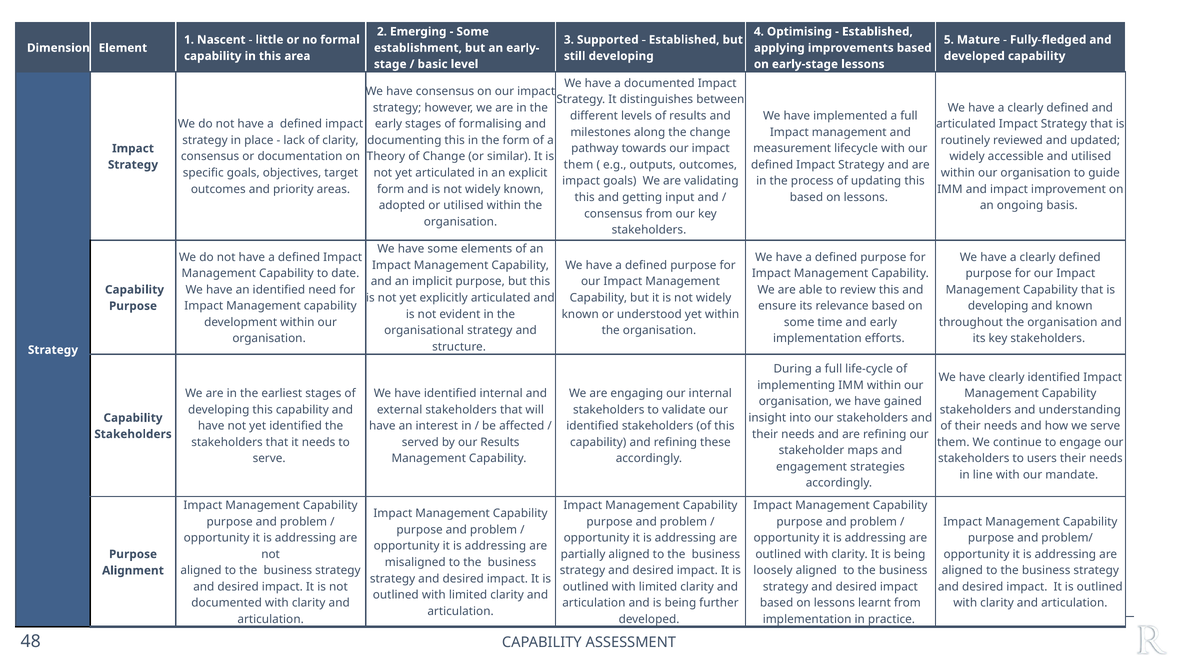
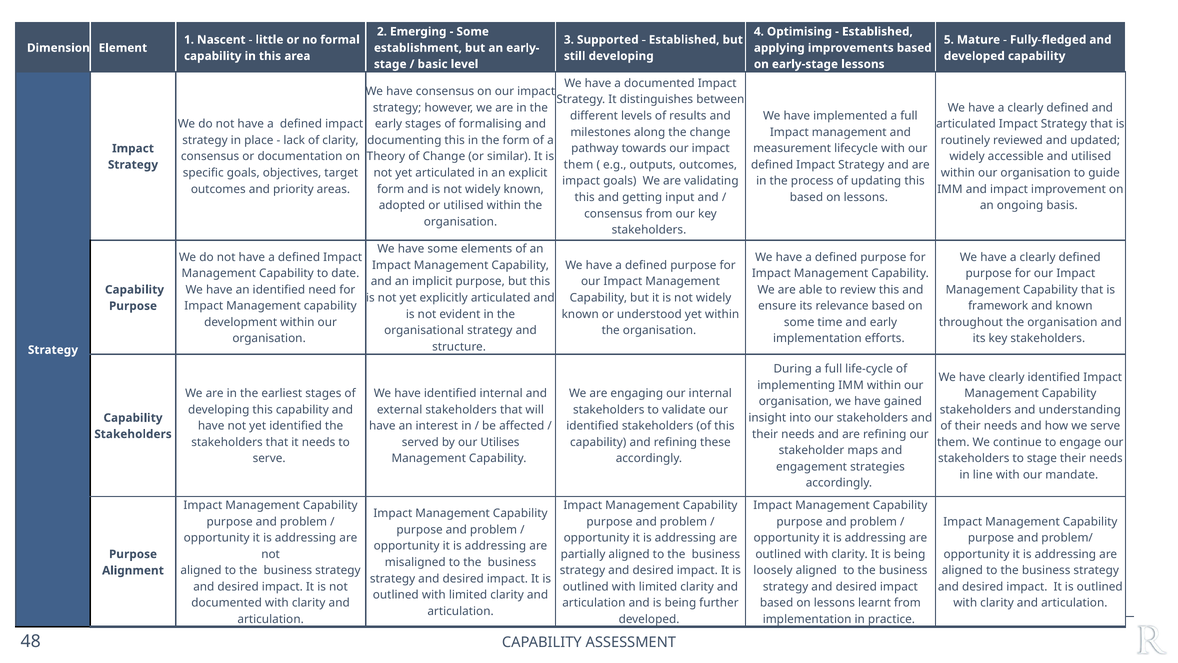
developing: developing -> framework (998, 306)
our Results: Results -> Utilises (500, 442)
to users: users -> stage (1042, 458)
